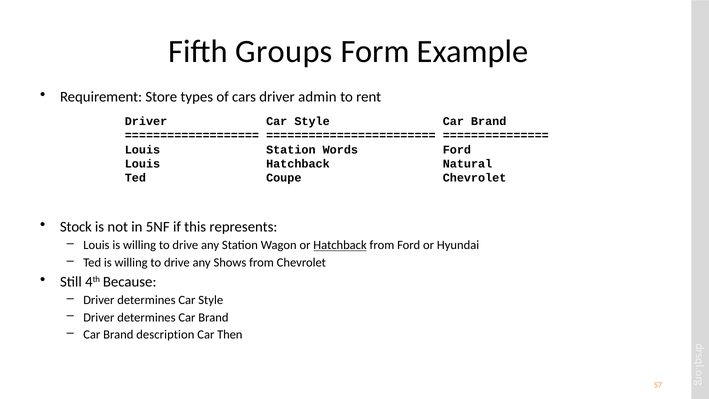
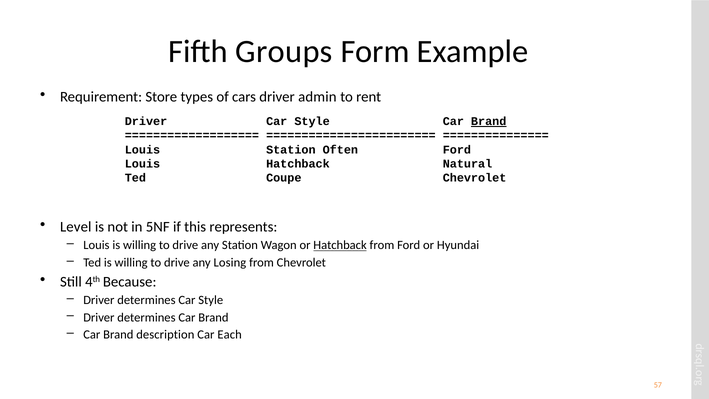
Brand underline: none -> present (489, 121)
Words: Words -> Often (340, 150)
Stock: Stock -> Level (76, 227)
Shows: Shows -> Losing (230, 262)
Then: Then -> Each (230, 334)
